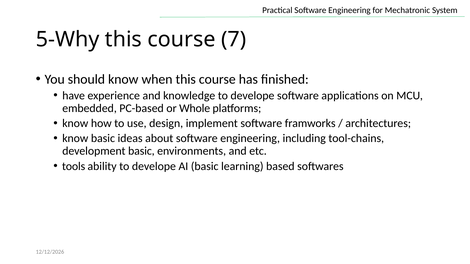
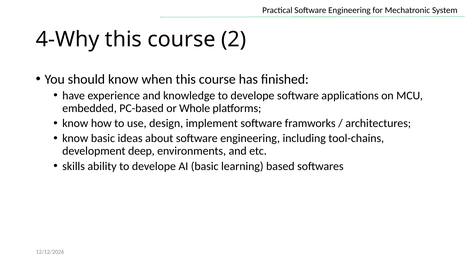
5-Why: 5-Why -> 4-Why (68, 39)
7: 7 -> 2 (234, 39)
development basic: basic -> deep (141, 151)
tools: tools -> skills (74, 166)
